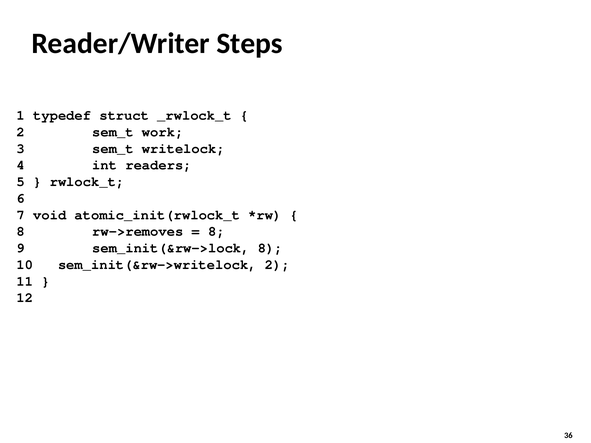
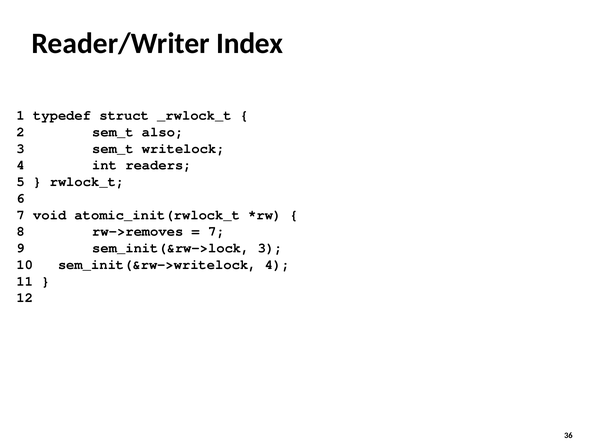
Steps: Steps -> Index (250, 44)
work: work -> also (163, 132)
8: 8 -> 7 (216, 232)
sem_init(&rw->lock 8: 8 -> 3 (270, 248)
sem_init(&rw->writelock 2: 2 -> 4 (277, 265)
